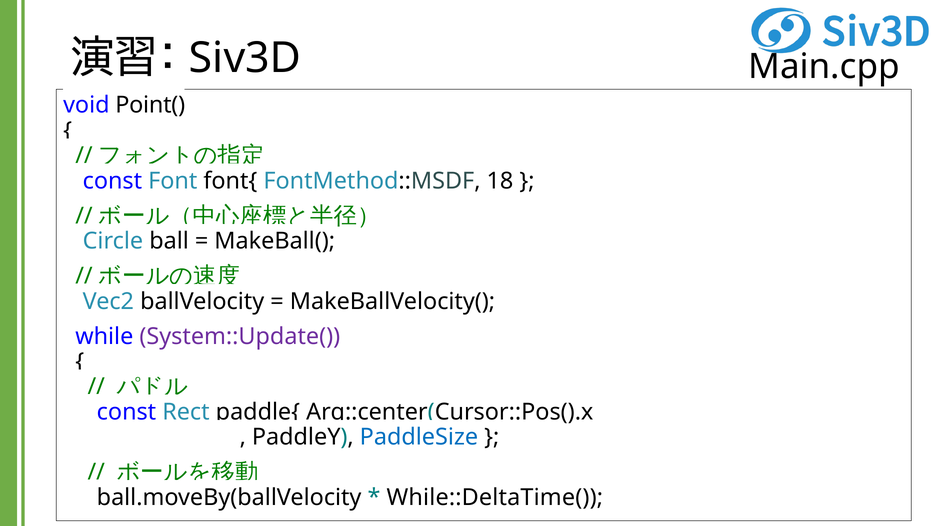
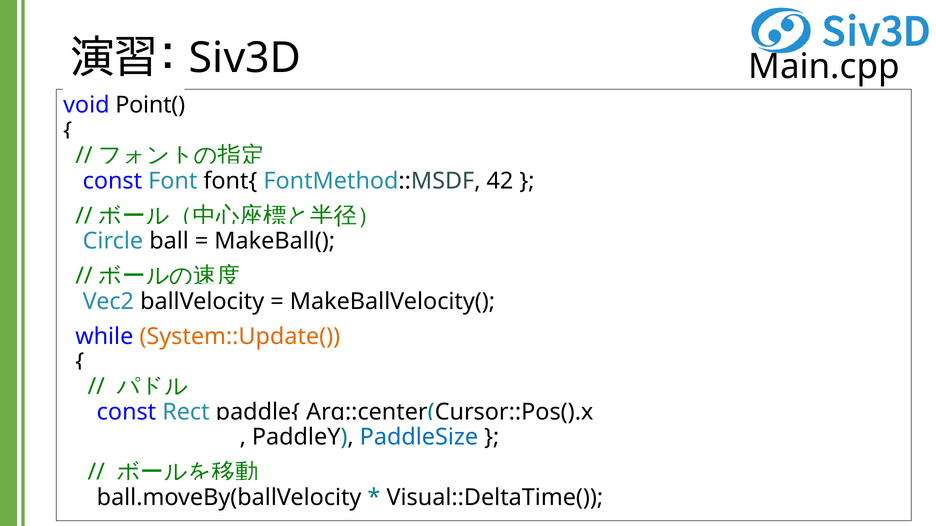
18: 18 -> 42 (500, 181)
System::Update( colour: purple -> orange (240, 337)
While::DeltaTime(: While::DeltaTime( -> Visual::DeltaTime( (495, 498)
